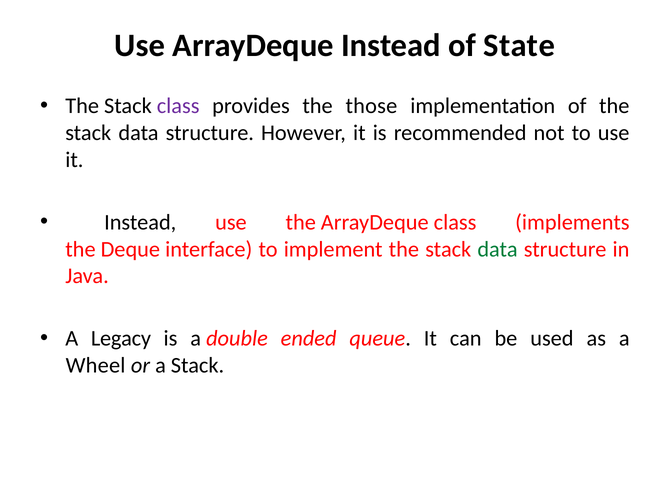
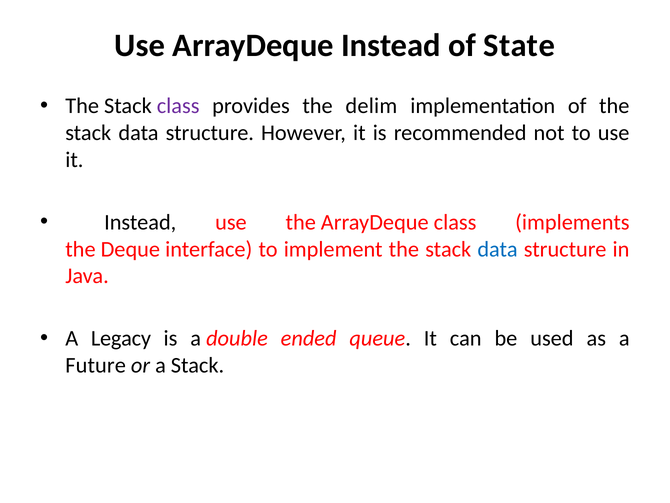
those: those -> delim (371, 106)
data colour: green -> blue (498, 249)
Wheel: Wheel -> Future (96, 365)
